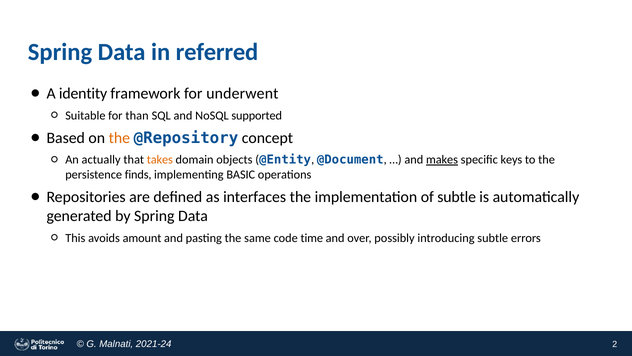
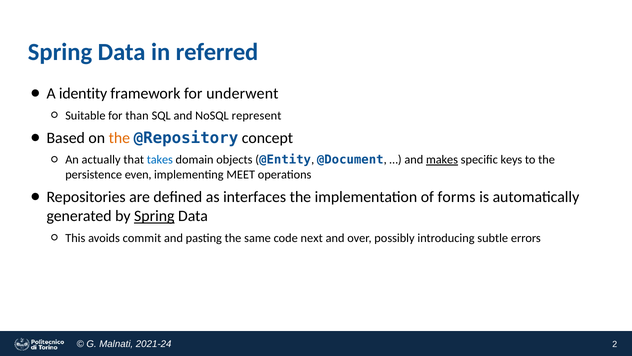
supported: supported -> represent (257, 115)
takes colour: orange -> blue (160, 160)
finds: finds -> even (138, 174)
BASIC: BASIC -> MEET (241, 174)
of subtle: subtle -> forms (457, 197)
Spring underline: none -> present (154, 216)
amount: amount -> commit (142, 238)
time: time -> next (312, 238)
